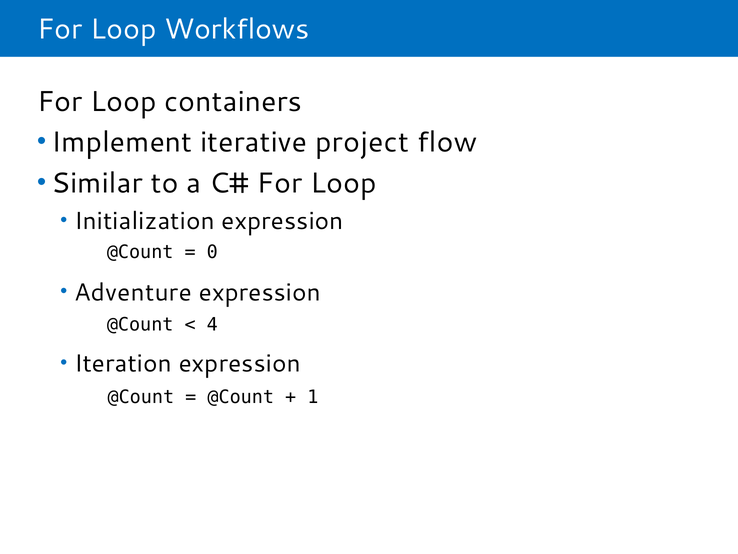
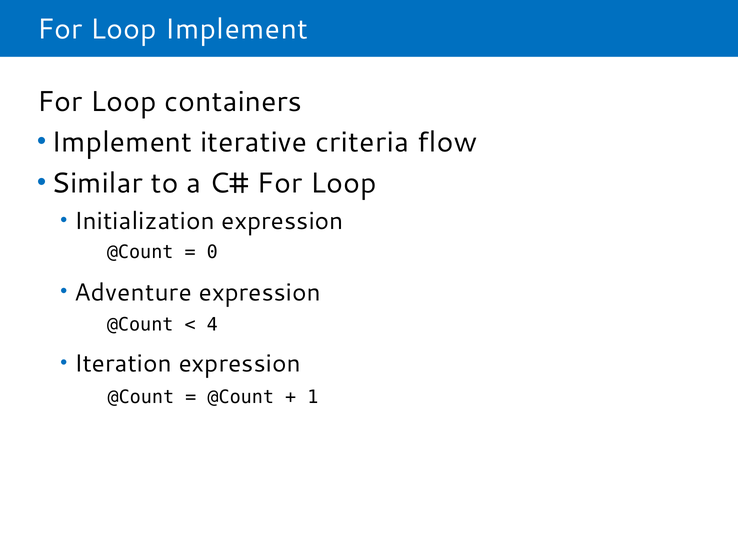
Loop Workflows: Workflows -> Implement (236, 29)
project: project -> criteria (362, 142)
